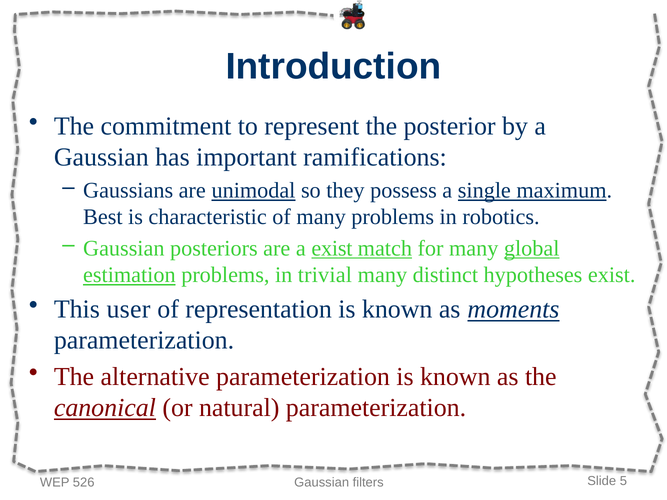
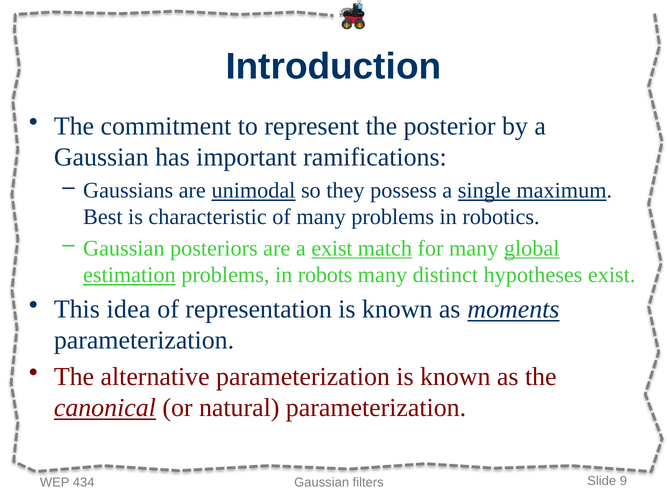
trivial: trivial -> robots (325, 275)
user: user -> idea (129, 309)
526: 526 -> 434 (84, 483)
5: 5 -> 9 (623, 481)
